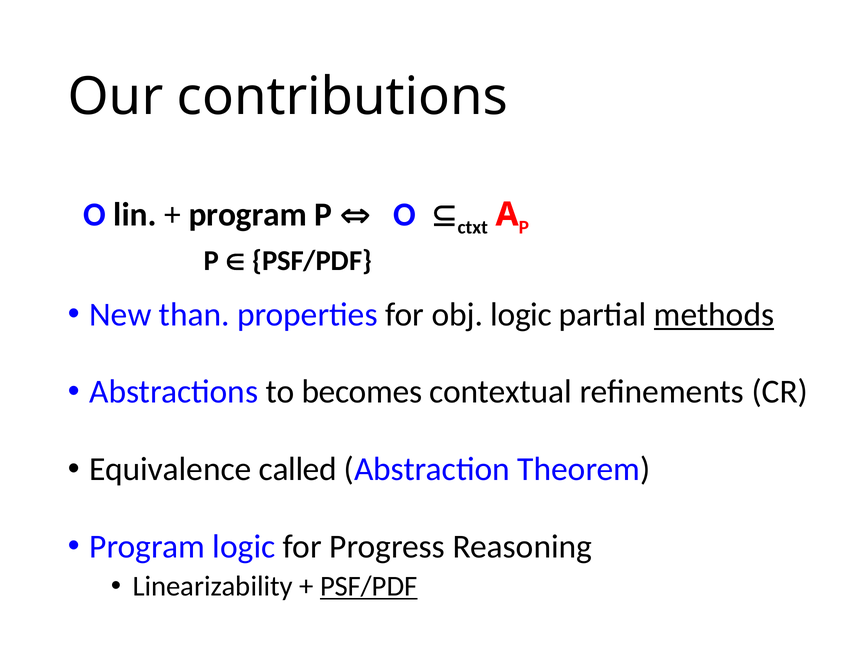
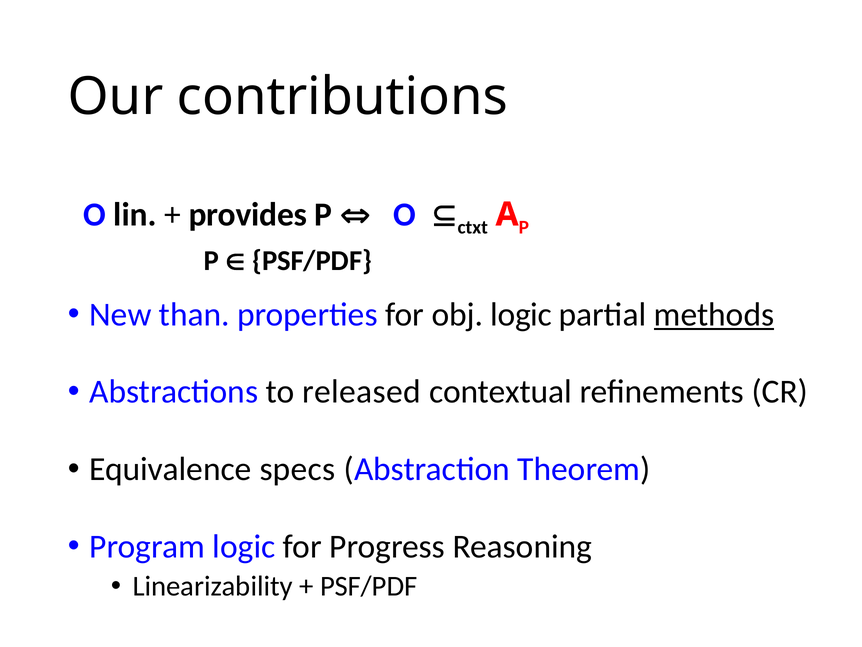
program: program -> provides (248, 214)
becomes: becomes -> released (362, 392)
called: called -> specs (298, 469)
PSF/PDF underline: present -> none (369, 586)
